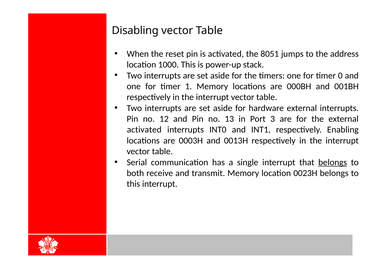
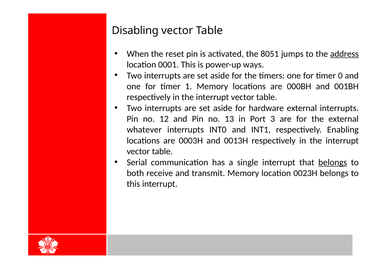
address underline: none -> present (344, 54)
1000: 1000 -> 0001 (169, 65)
stack: stack -> ways (254, 65)
activated: activated -> whatever (144, 130)
